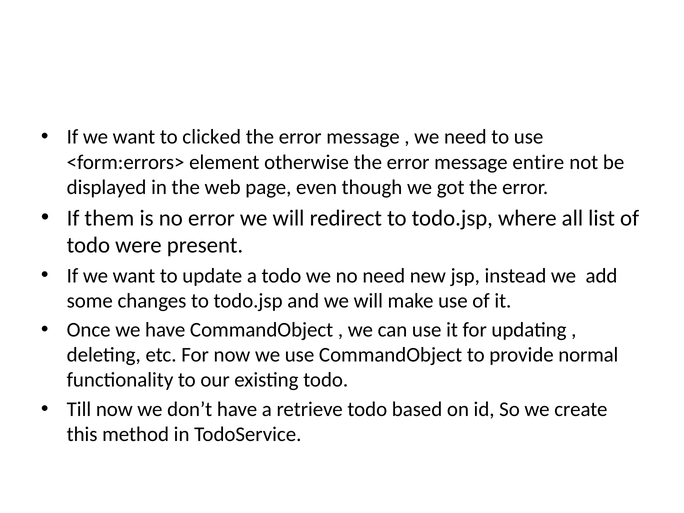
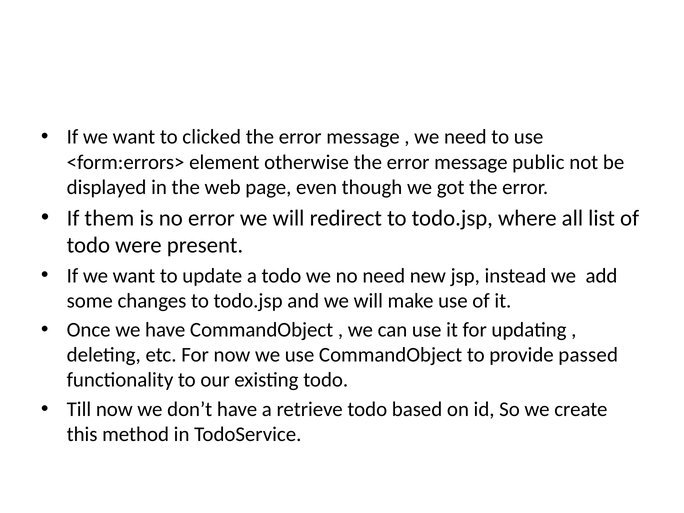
entire: entire -> public (538, 162)
normal: normal -> passed (588, 355)
